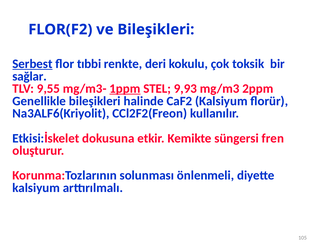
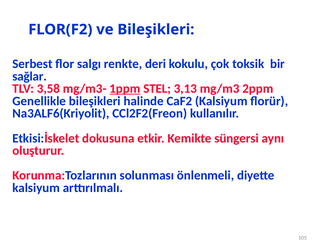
Serbest underline: present -> none (32, 64)
tıbbi: tıbbi -> salgı (89, 64)
9,55: 9,55 -> 3,58 (48, 89)
9,93: 9,93 -> 3,13 (185, 89)
fren: fren -> aynı (273, 139)
